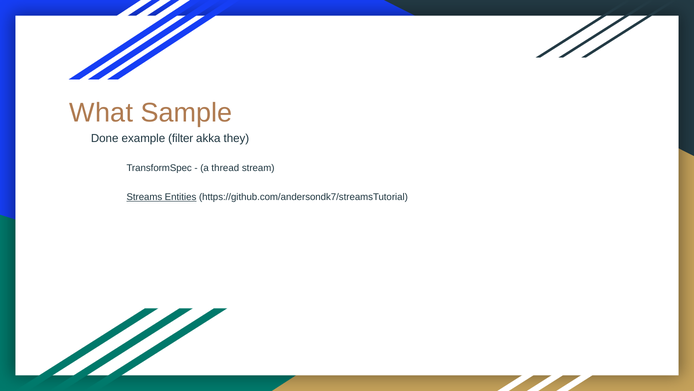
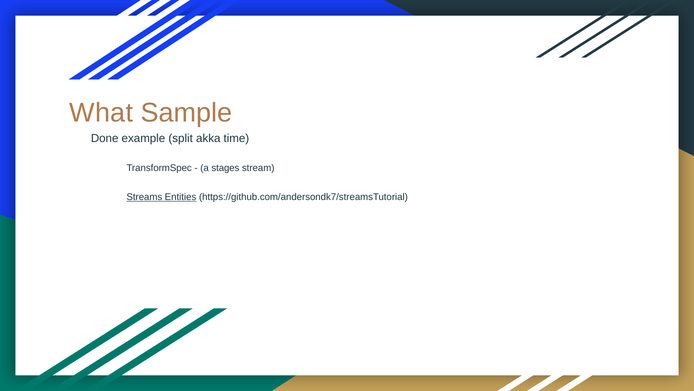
filter: filter -> split (181, 138)
they: they -> time (236, 138)
thread: thread -> stages (225, 168)
